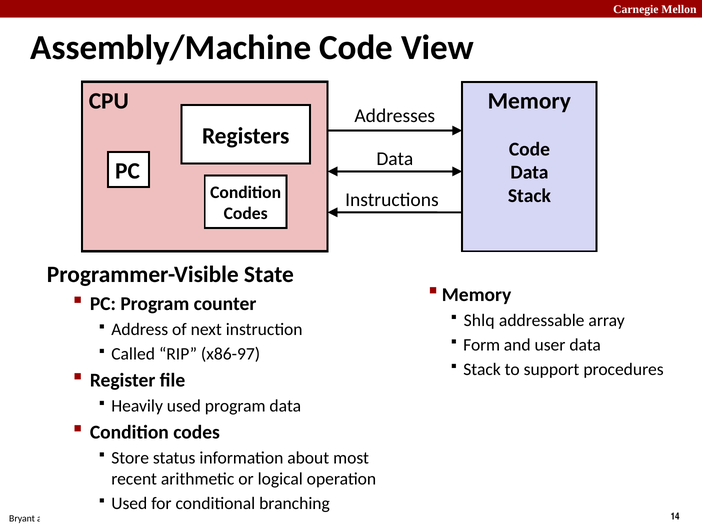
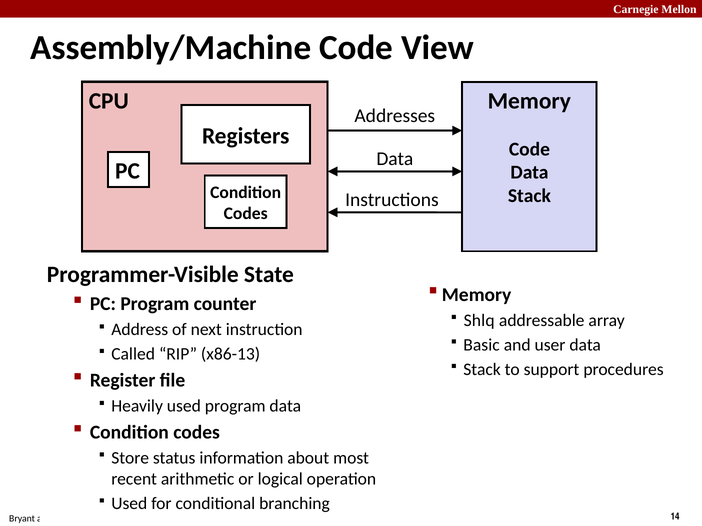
Form: Form -> Basic (482, 345)
x86-97: x86-97 -> x86-13 (231, 355)
